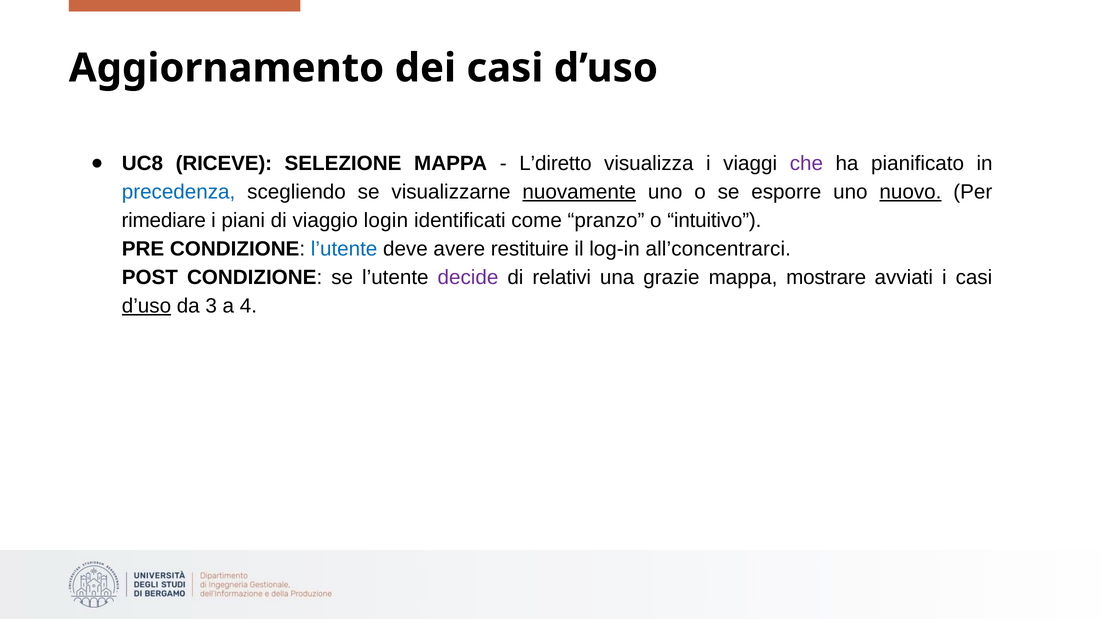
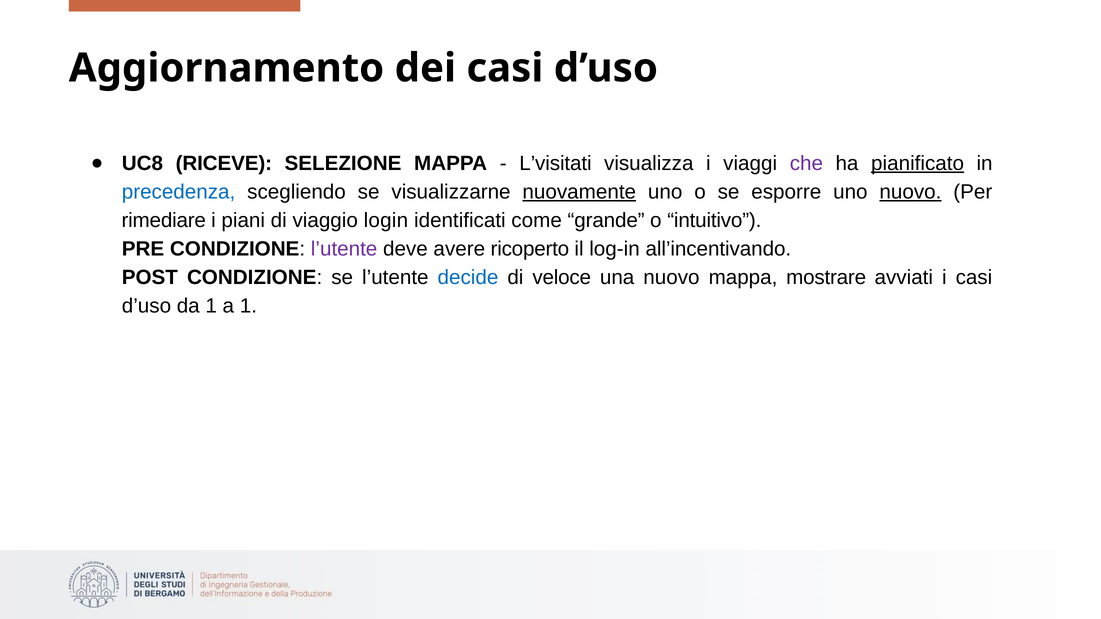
L’diretto: L’diretto -> L’visitati (555, 164)
pianificato underline: none -> present (918, 164)
pranzo: pranzo -> grande (606, 221)
l’utente colour: blue -> purple (344, 249)
restituire: restituire -> ricoperto (530, 249)
all’concentrarci: all’concentrarci -> all’incentivando (718, 249)
decide colour: purple -> blue (468, 277)
relativi: relativi -> veloce (562, 277)
una grazie: grazie -> nuovo (671, 277)
d’uso underline: present -> none (146, 306)
da 3: 3 -> 1 (211, 306)
a 4: 4 -> 1 (248, 306)
